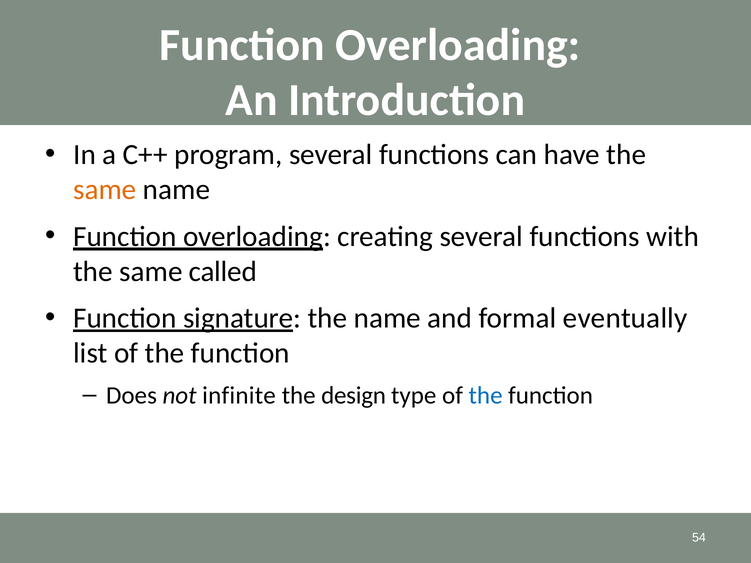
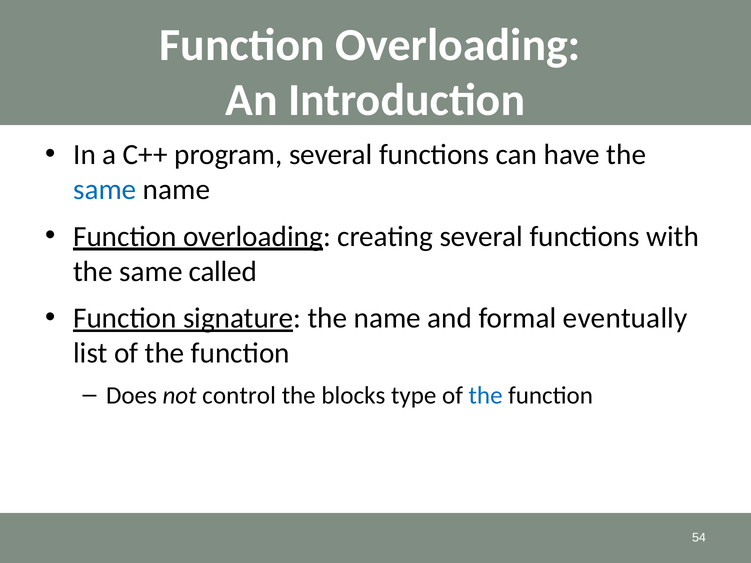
same colour: orange -> blue (105, 190)
infinite: infinite -> control (239, 396)
design: design -> blocks (353, 396)
